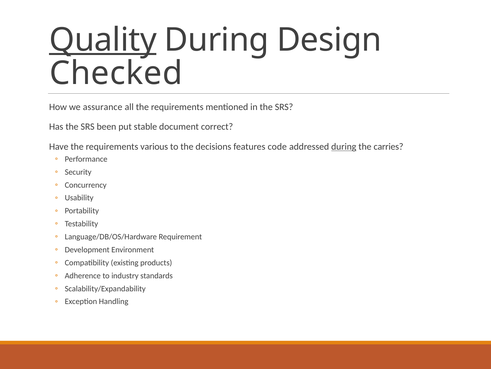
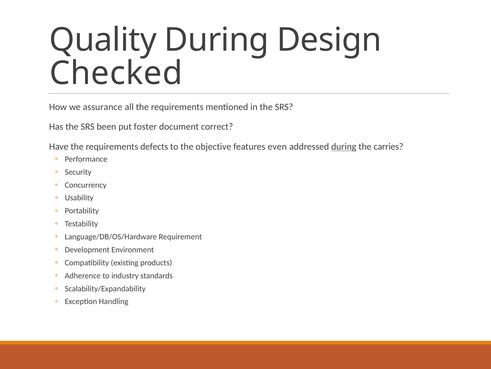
Quality underline: present -> none (103, 40)
stable: stable -> foster (145, 127)
various: various -> defects (154, 146)
decisions: decisions -> objective (213, 146)
code: code -> even (277, 146)
